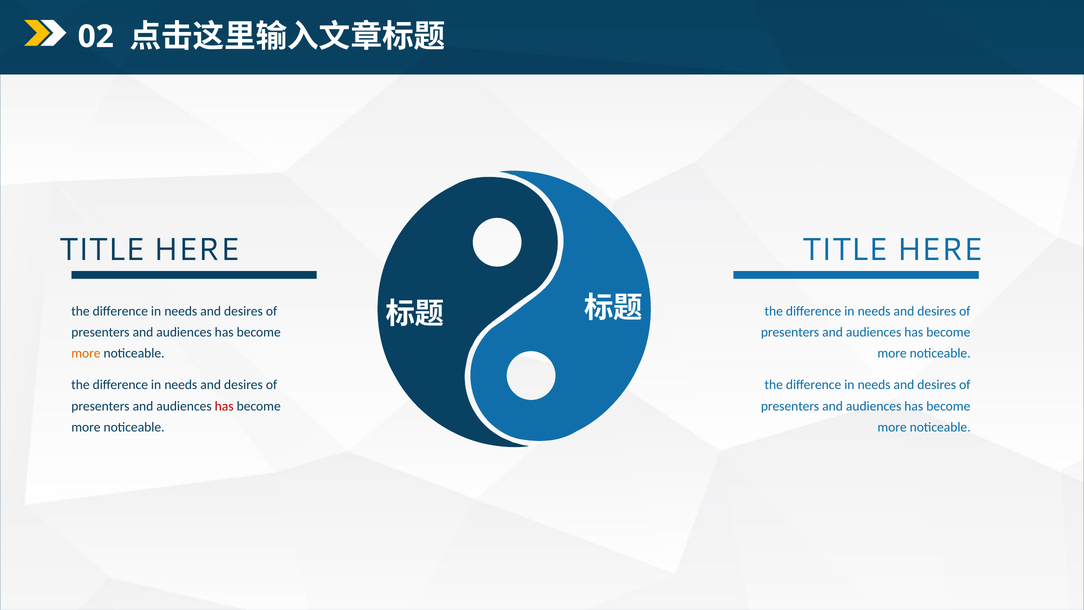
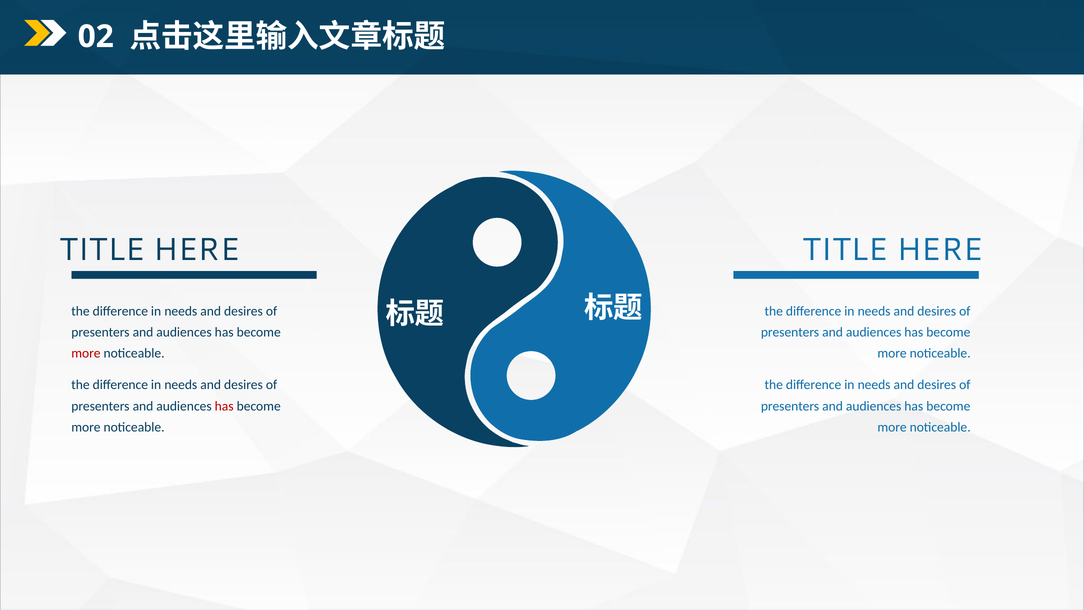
more colour: orange -> red (86, 353)
